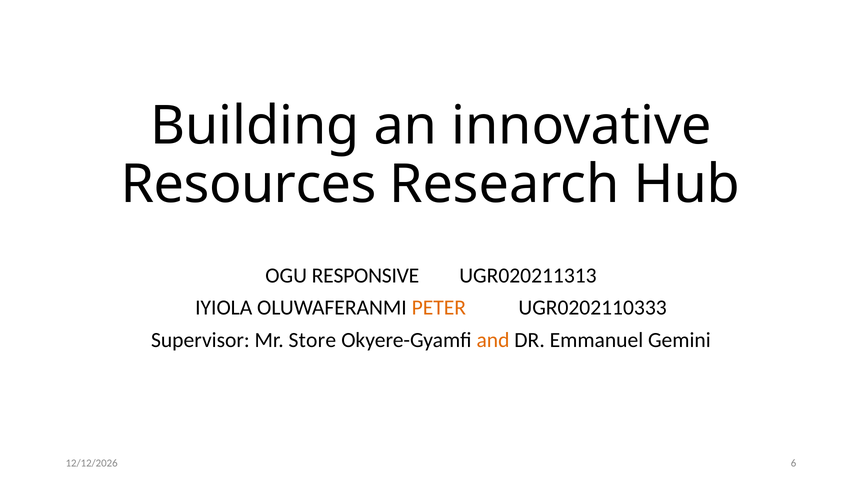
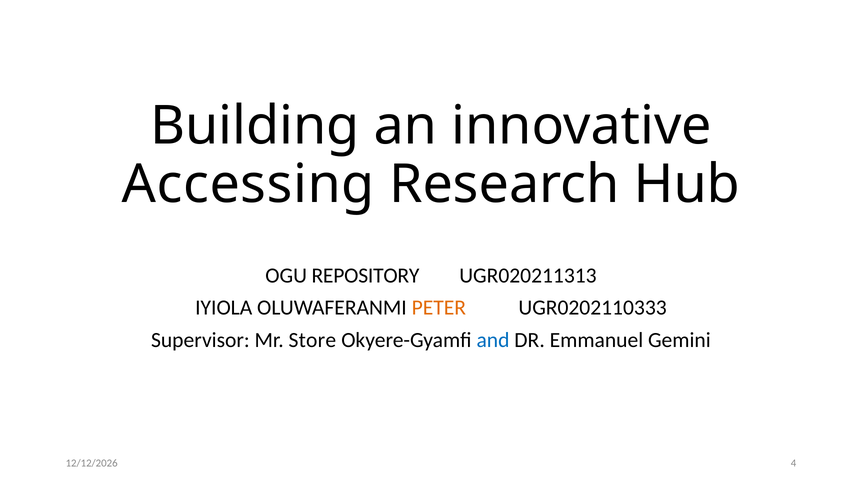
Resources: Resources -> Accessing (248, 184)
RESPONSIVE: RESPONSIVE -> REPOSITORY (365, 275)
and colour: orange -> blue (493, 340)
6: 6 -> 4 (794, 463)
